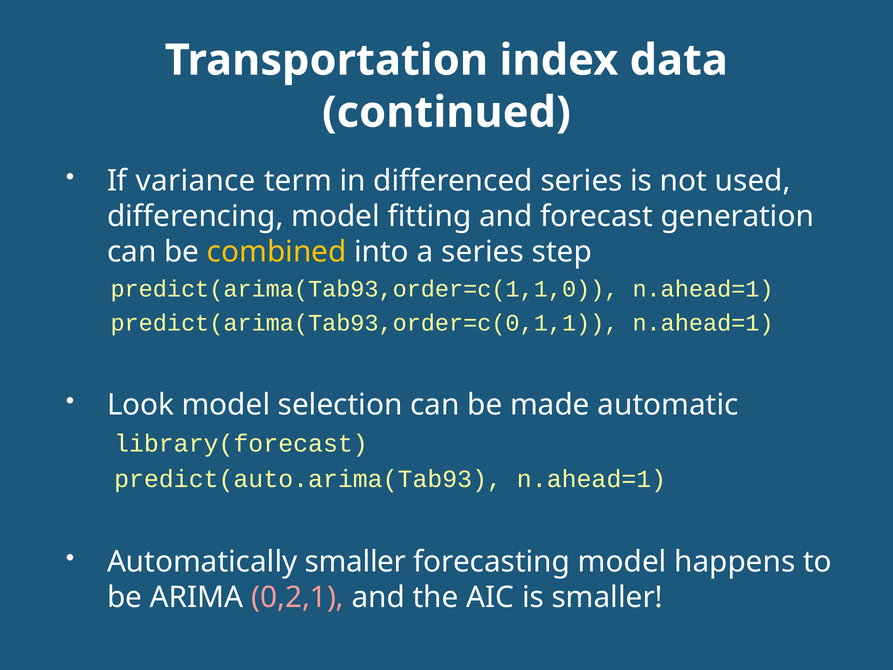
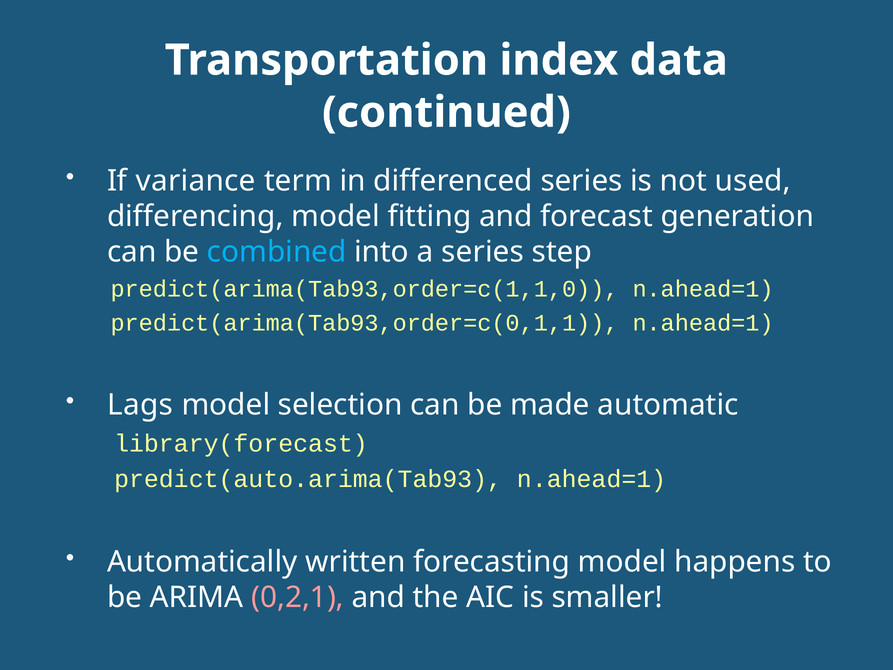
combined colour: yellow -> light blue (277, 252)
Look: Look -> Lags (140, 405)
Automatically smaller: smaller -> written (355, 562)
